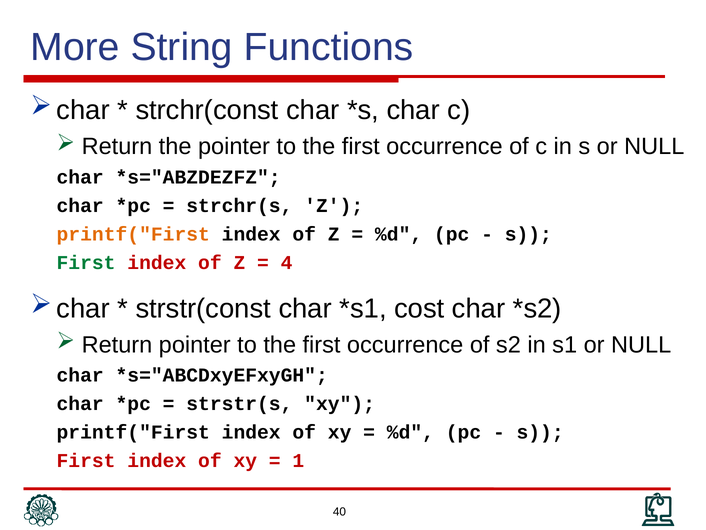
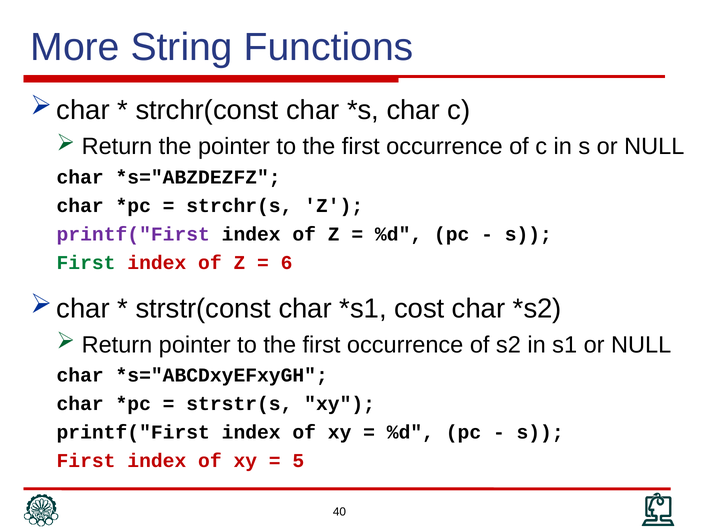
printf("First colour: orange -> purple (133, 234)
4: 4 -> 6 (287, 262)
1: 1 -> 5 (298, 460)
